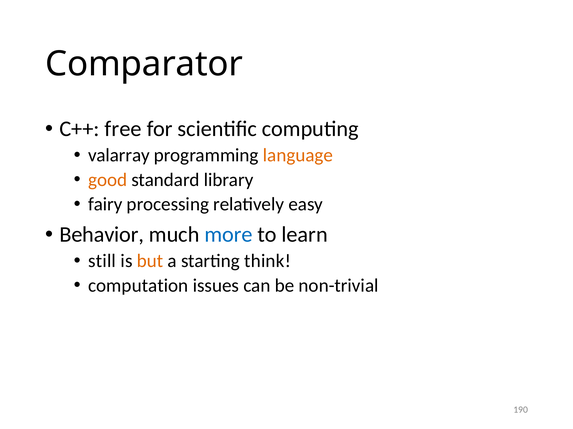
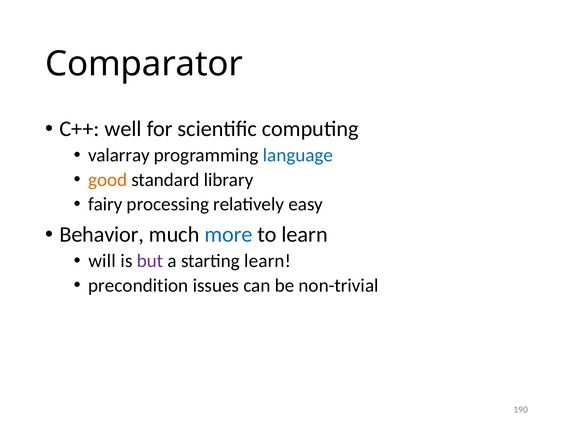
free: free -> well (123, 129)
language colour: orange -> blue (298, 156)
still: still -> will (102, 261)
but colour: orange -> purple (150, 261)
starting think: think -> learn (268, 261)
computation: computation -> precondition (138, 286)
